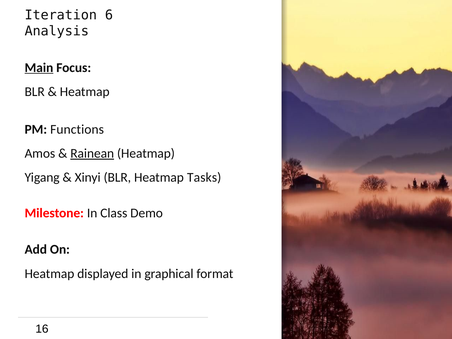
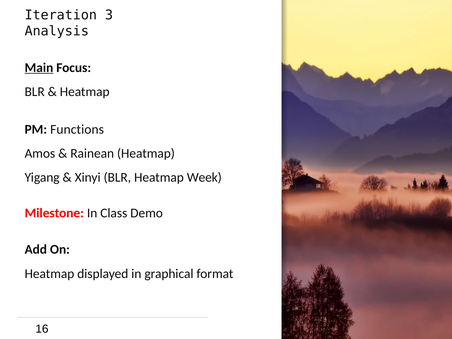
6: 6 -> 3 (109, 15)
Rainean underline: present -> none (92, 153)
Tasks: Tasks -> Week (204, 178)
